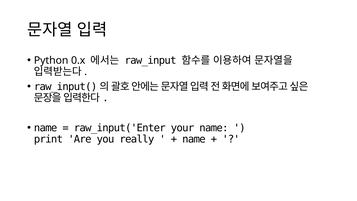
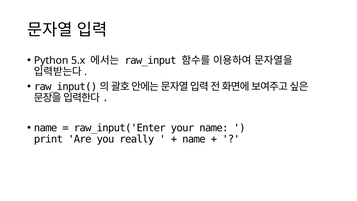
0.x: 0.x -> 5.x (78, 60)
